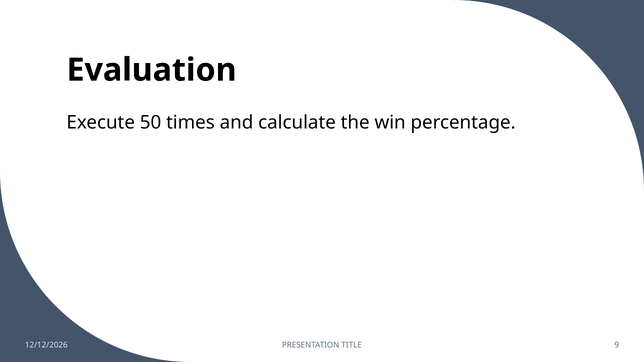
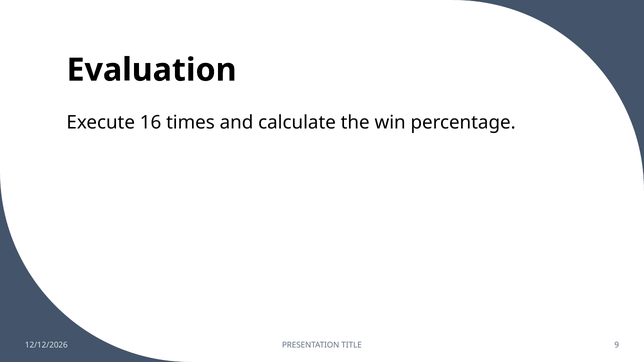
50: 50 -> 16 (151, 123)
